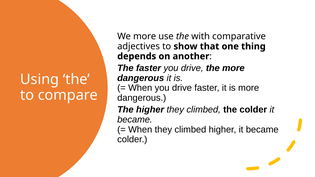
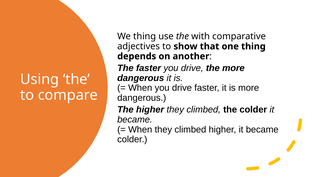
We more: more -> thing (145, 36)
